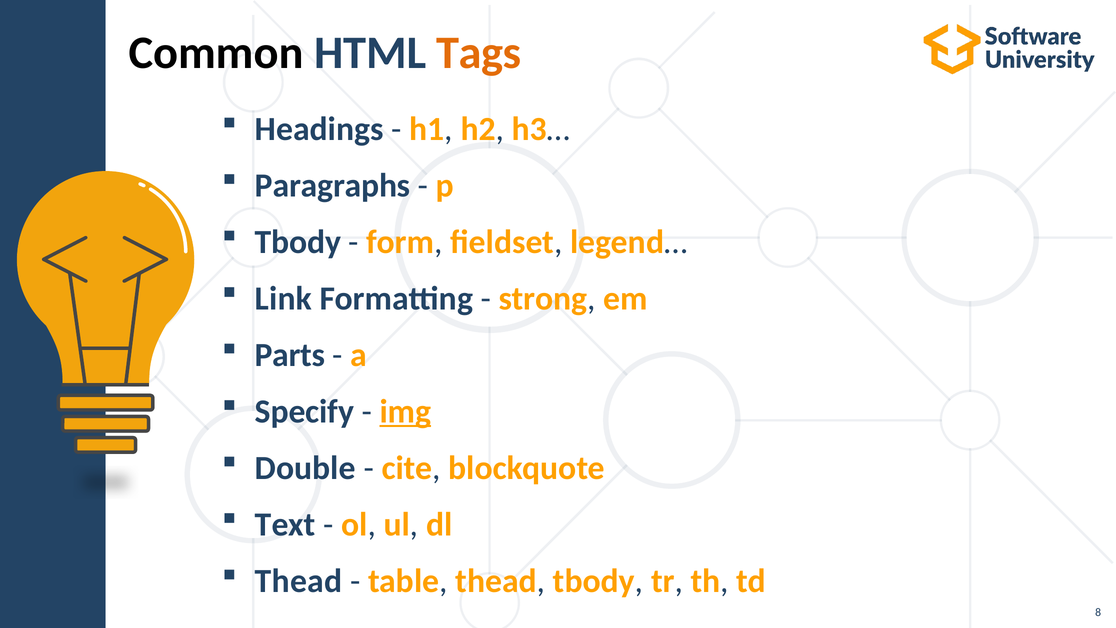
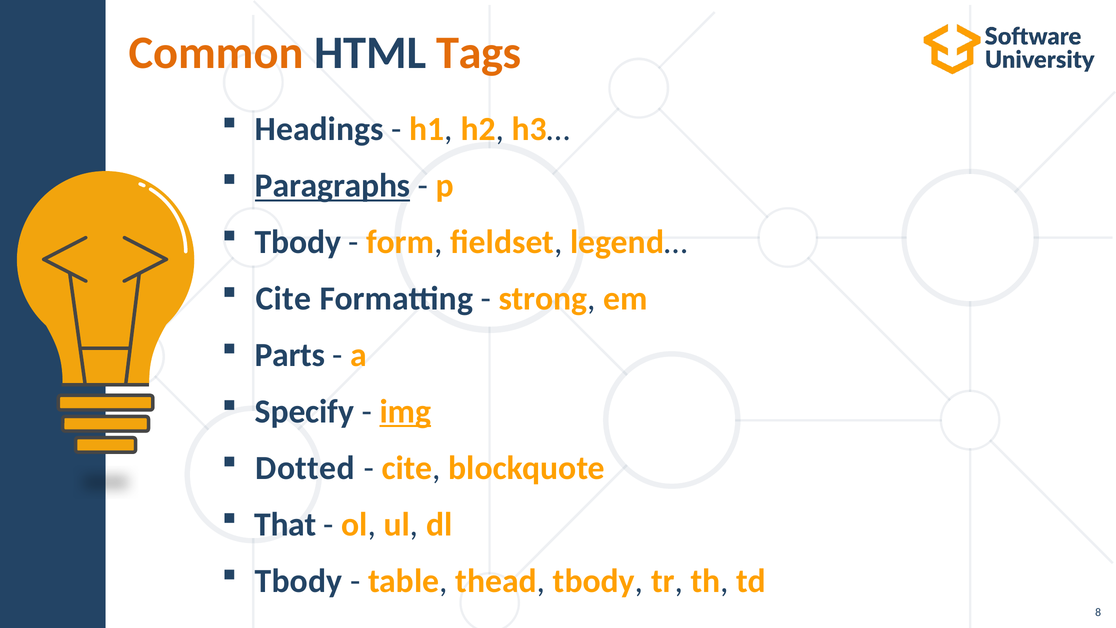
Common colour: black -> orange (216, 53)
Paragraphs underline: none -> present (333, 186)
Link: Link -> Cite (283, 299)
Double: Double -> Dotted (305, 468)
Text: Text -> That (285, 524)
Thead: Thead -> Tbody (299, 581)
